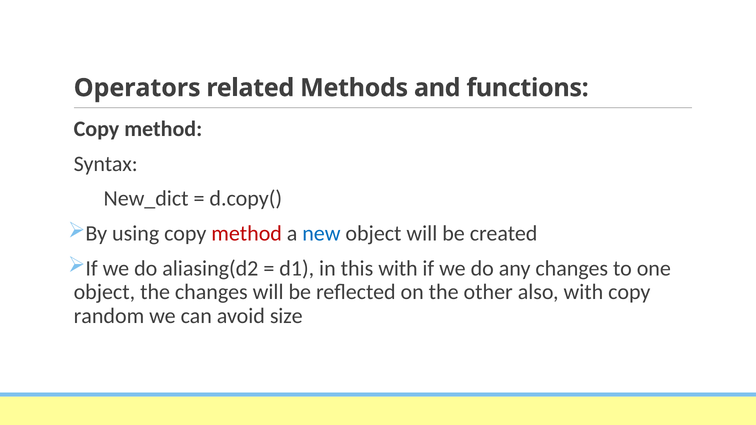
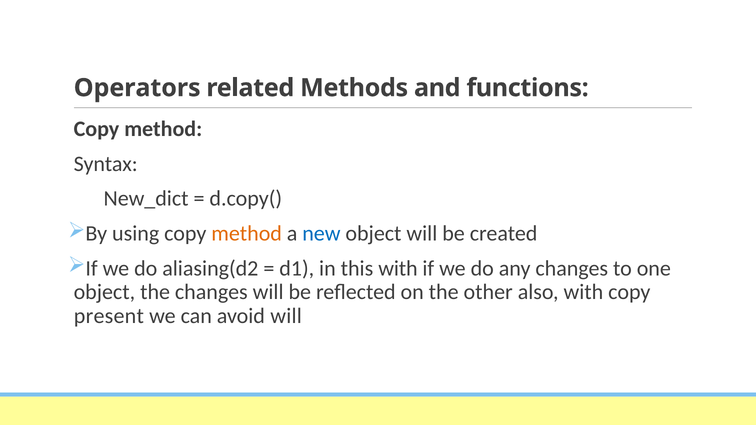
method colour: red -> orange (247, 234)
random: random -> present (109, 316)
avoid size: size -> will (286, 316)
